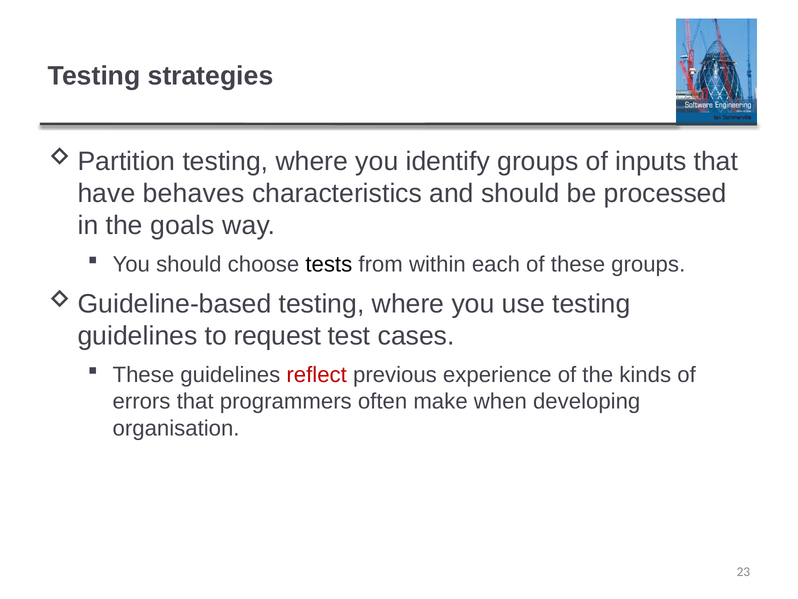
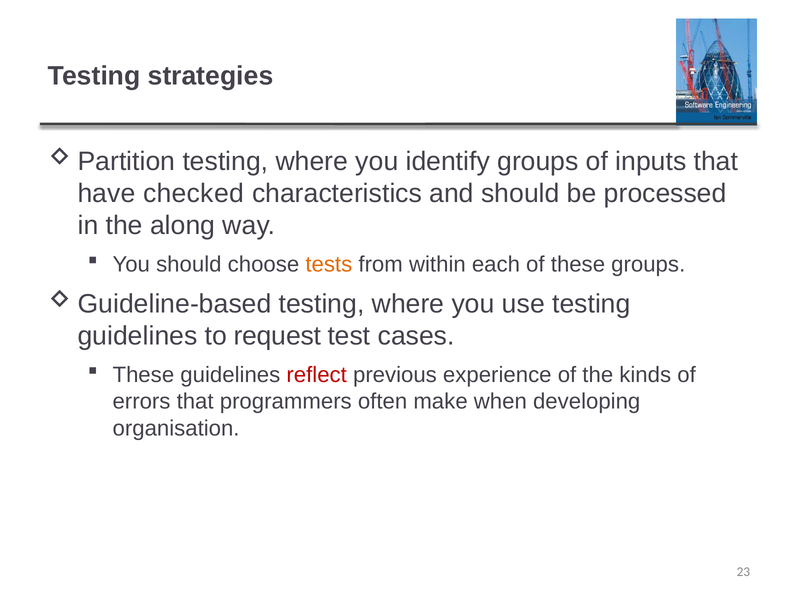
behaves: behaves -> checked (194, 193)
goals: goals -> along (183, 225)
tests colour: black -> orange (329, 264)
